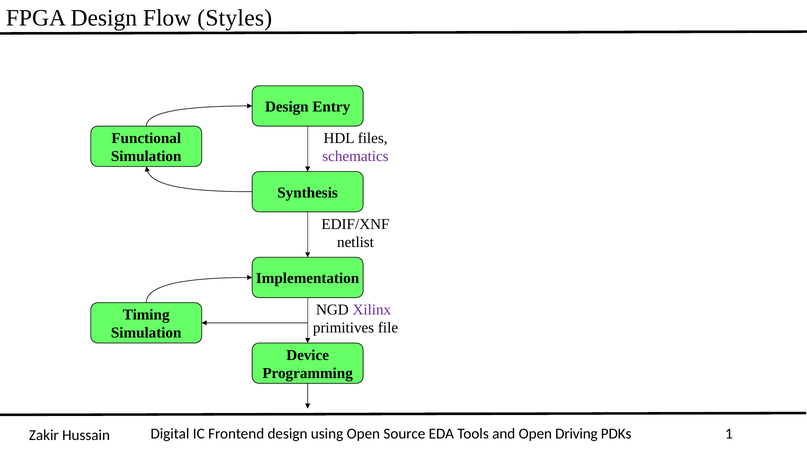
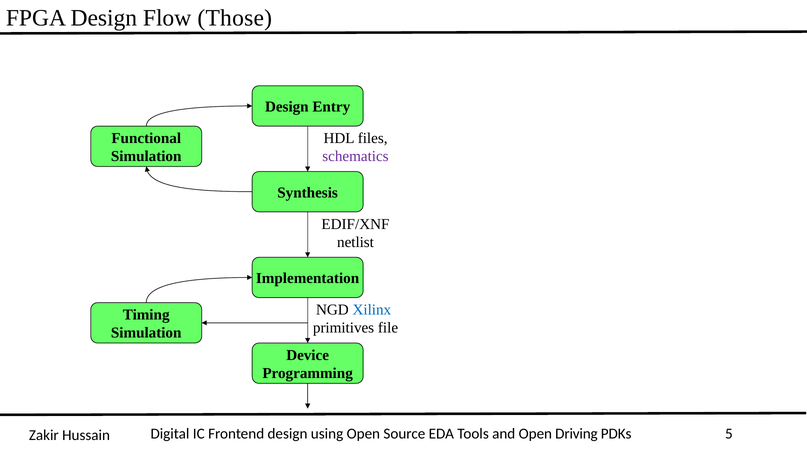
Styles: Styles -> Those (235, 18)
Xilinx colour: purple -> blue (372, 310)
1: 1 -> 5 (729, 434)
